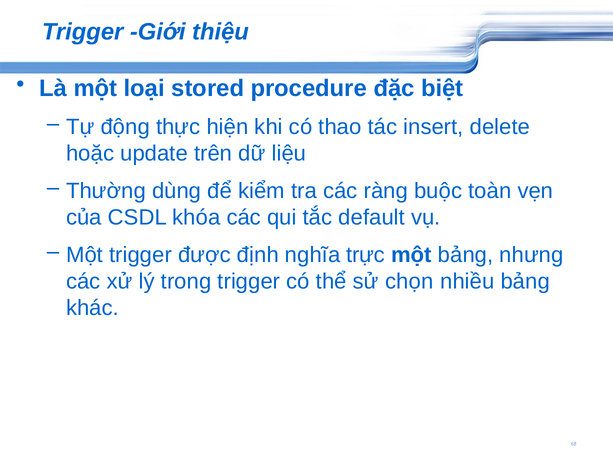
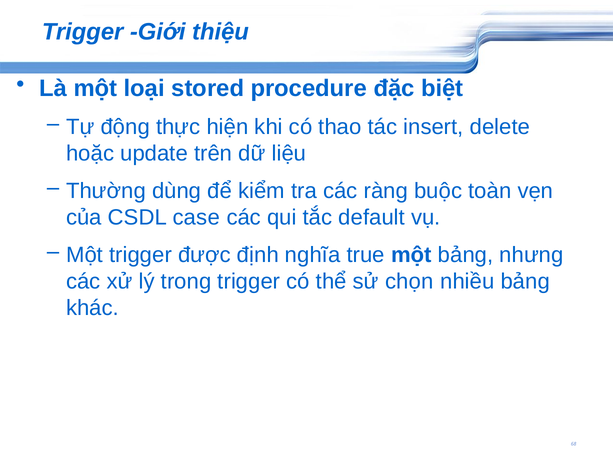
khóa: khóa -> case (196, 218)
trực: trực -> true (366, 255)
